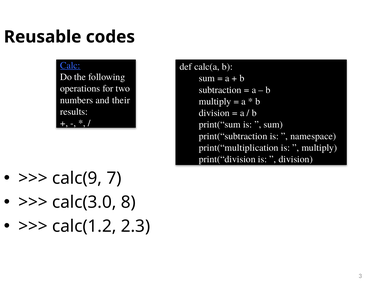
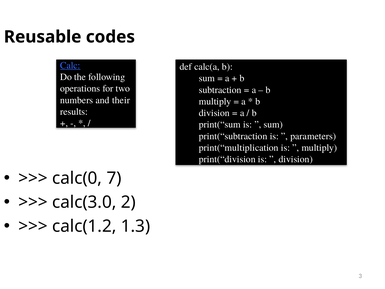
namespace: namespace -> parameters (313, 136)
calc(9: calc(9 -> calc(0 (77, 178)
8: 8 -> 2 (128, 202)
2.3: 2.3 -> 1.3 (136, 226)
